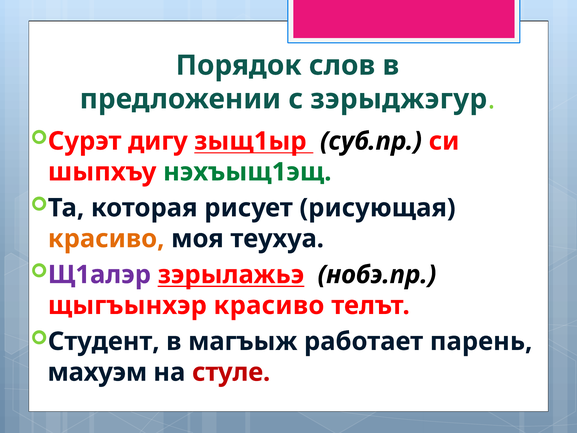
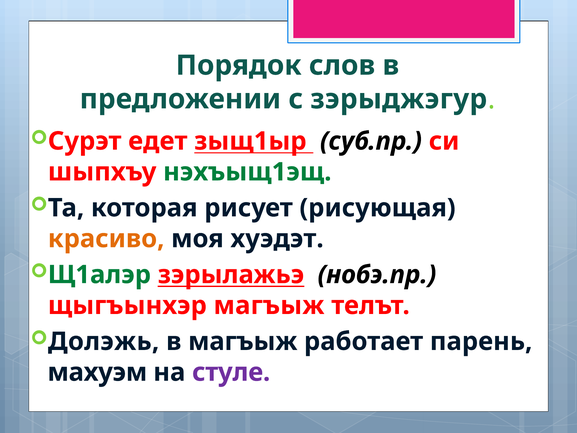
дигу: дигу -> едет (158, 141)
теухуа: теухуа -> хуэдэт (277, 239)
Щ1алэр colour: purple -> green (99, 275)
щыгъынхэр красиво: красиво -> магъыж (269, 305)
Студент: Студент -> Долэжь (104, 341)
стуле colour: red -> purple (231, 372)
